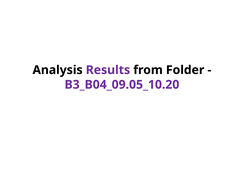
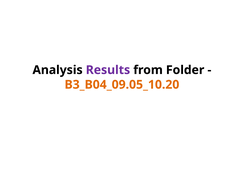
B3_B04_09.05_10.20 colour: purple -> orange (122, 85)
